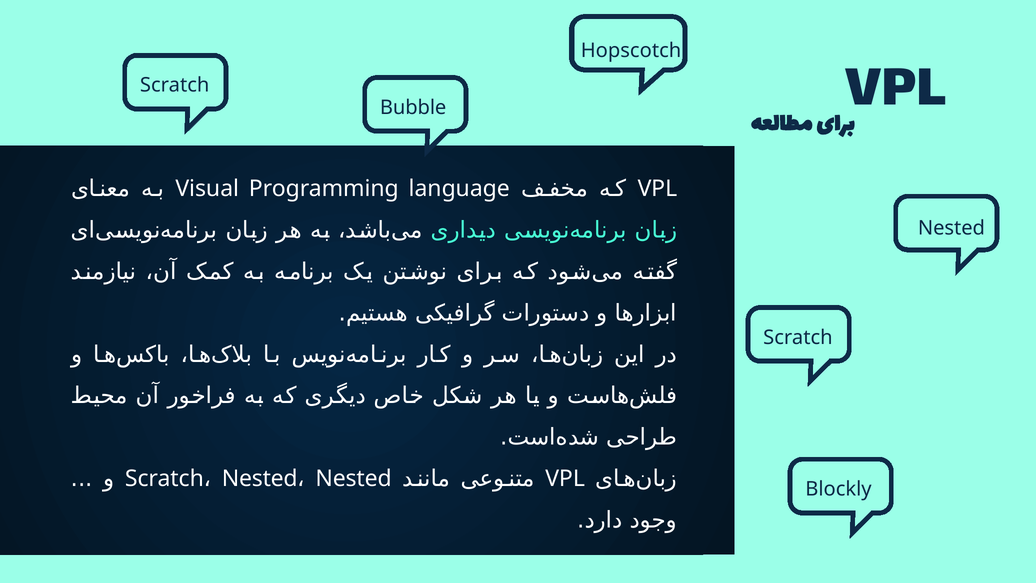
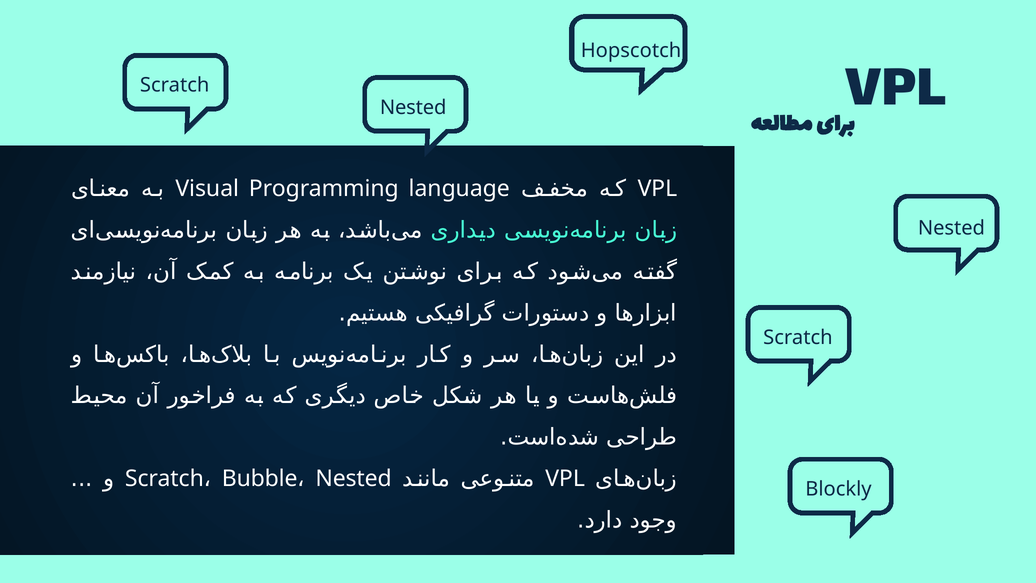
Bubble: Bubble -> Nested (413, 107)
Nested: Nested -> Bubble (260, 478)
